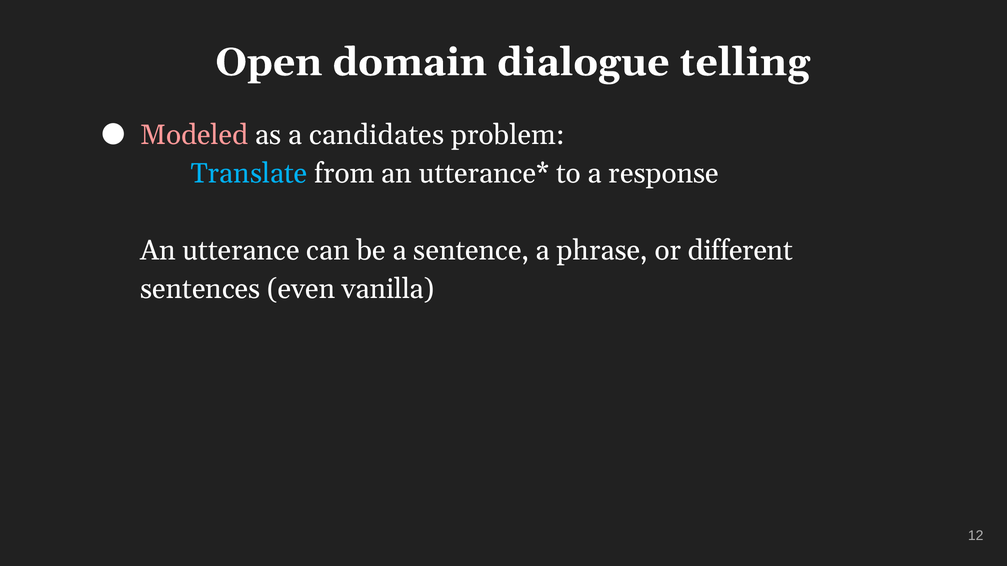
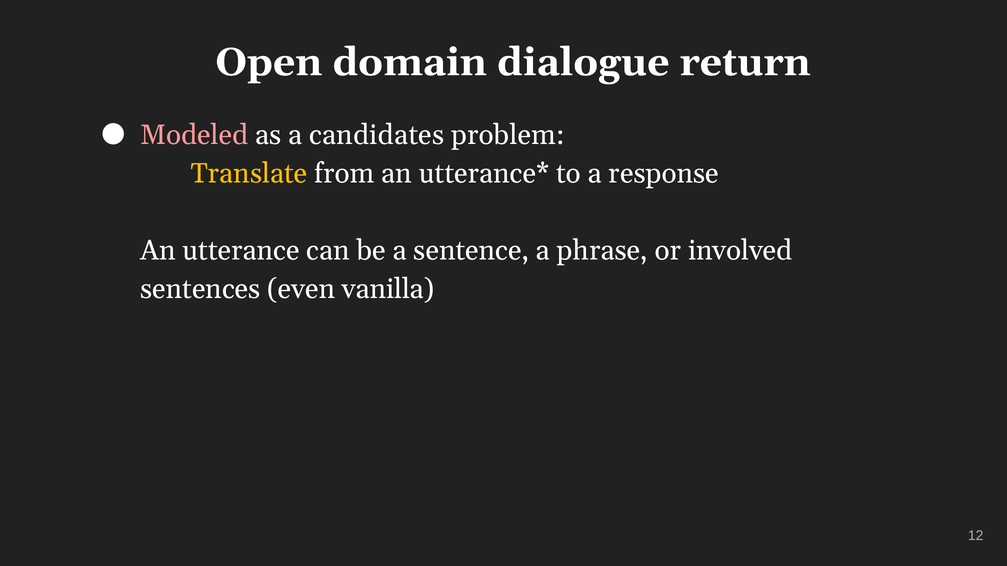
telling: telling -> return (745, 62)
Translate colour: light blue -> yellow (249, 174)
different: different -> involved (740, 251)
